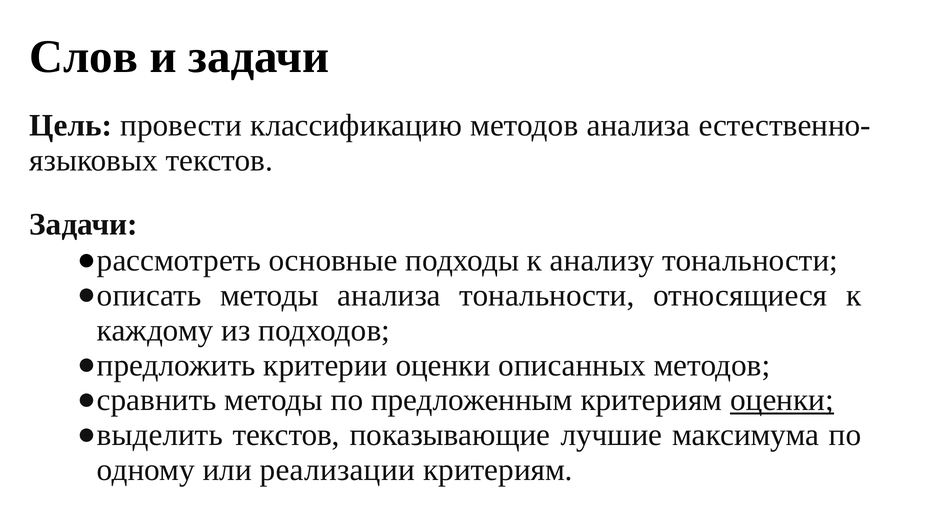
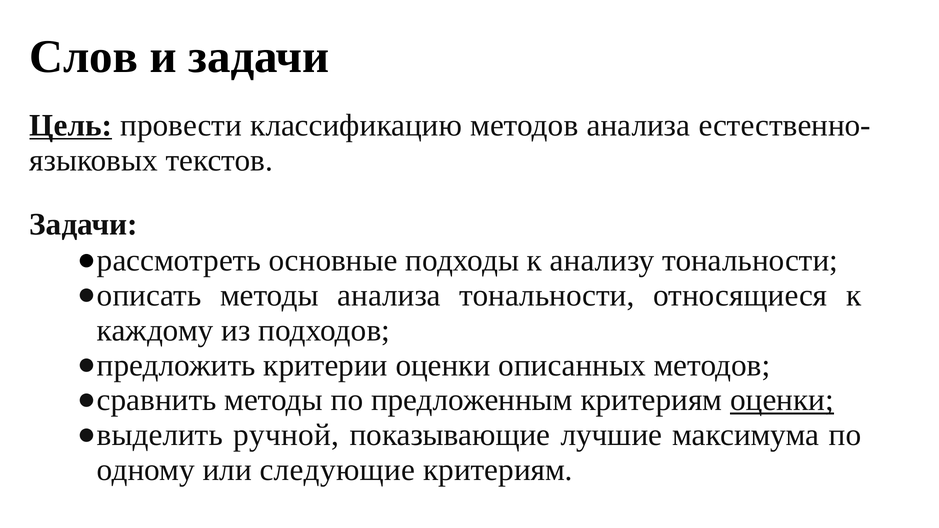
Цель underline: none -> present (71, 125)
текстов: текстов -> ручной (286, 435)
реализации: реализации -> следующие (337, 470)
